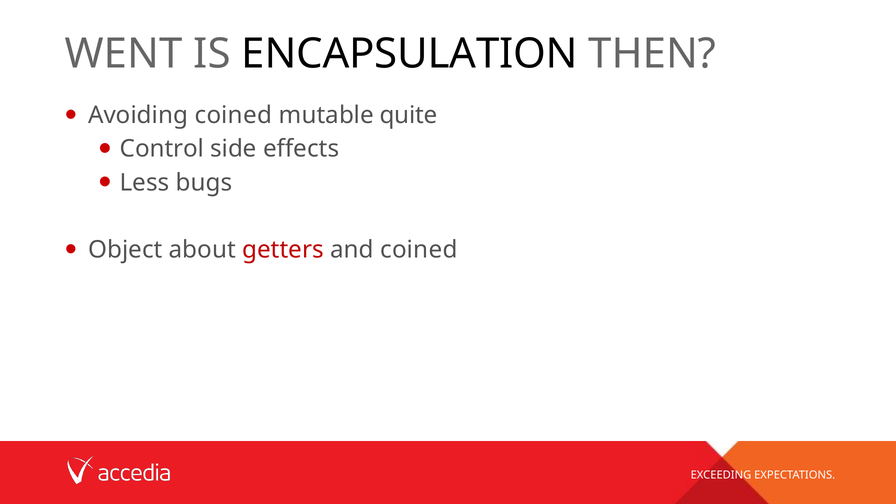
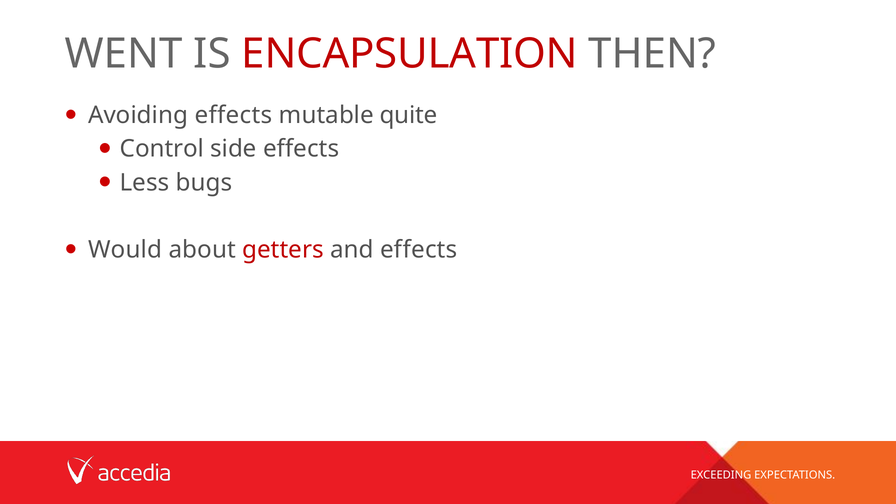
ENCAPSULATION colour: black -> red (410, 54)
Avoiding coined: coined -> effects (233, 115)
Object: Object -> Would (125, 250)
and coined: coined -> effects (419, 250)
